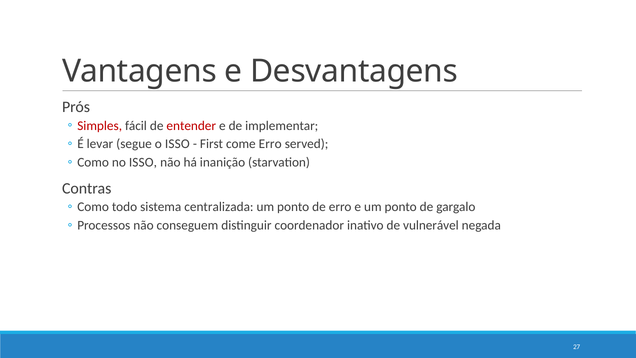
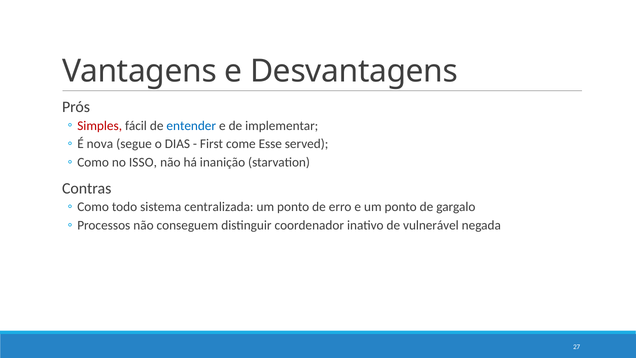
entender colour: red -> blue (191, 126)
levar: levar -> nova (100, 144)
o ISSO: ISSO -> DIAS (177, 144)
come Erro: Erro -> Esse (270, 144)
